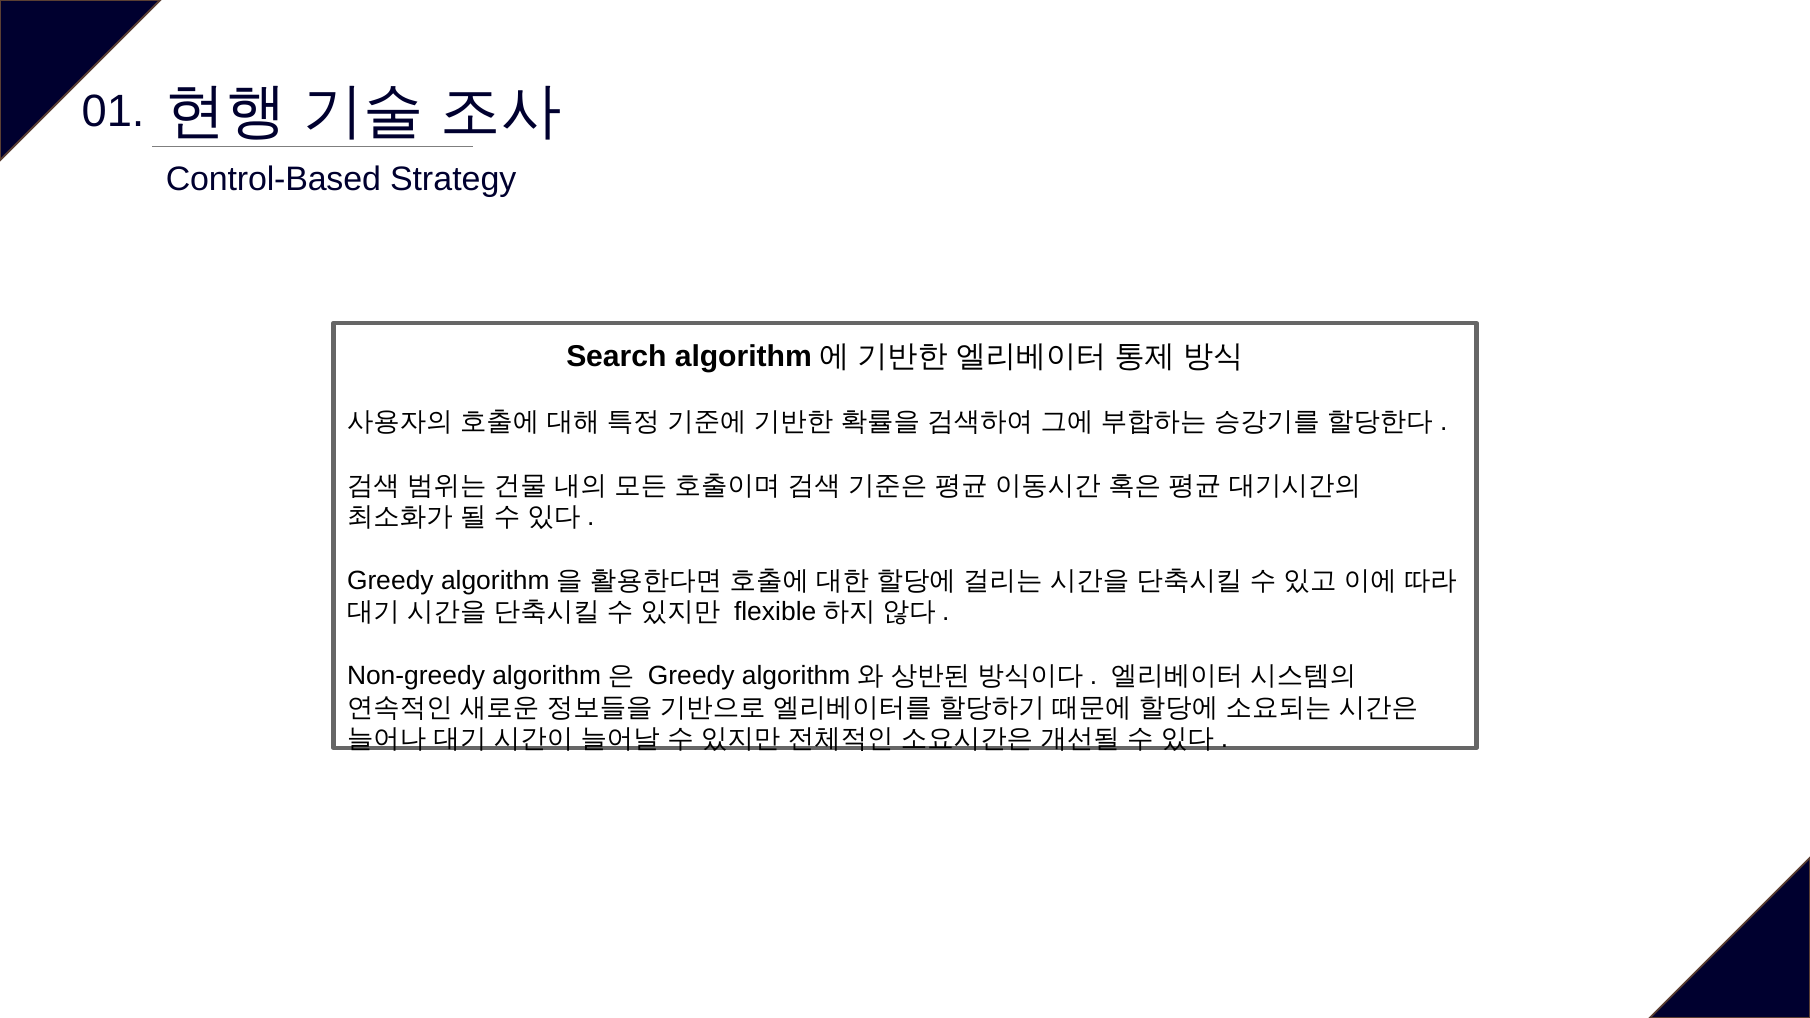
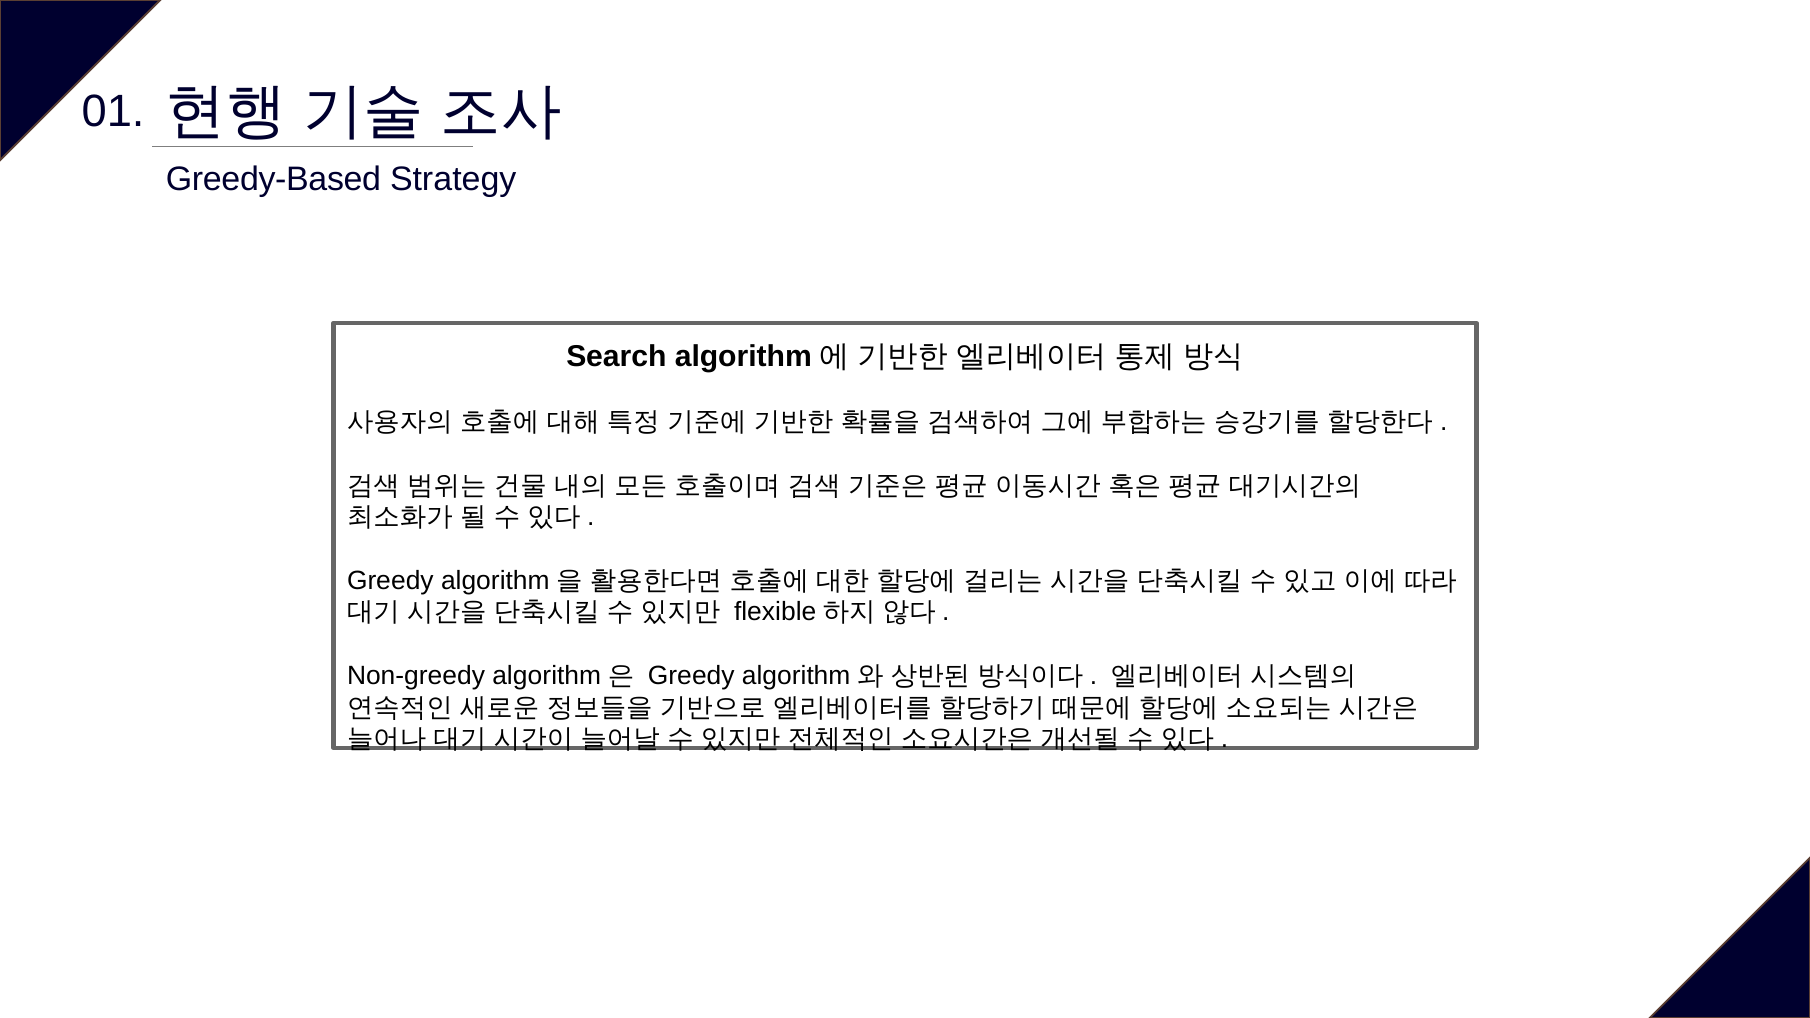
Control-Based: Control-Based -> Greedy-Based (273, 179)
